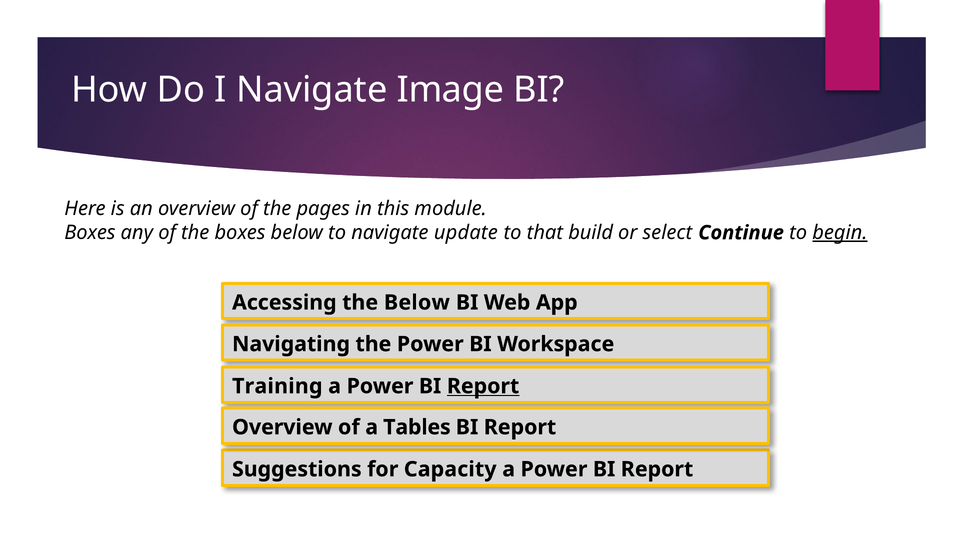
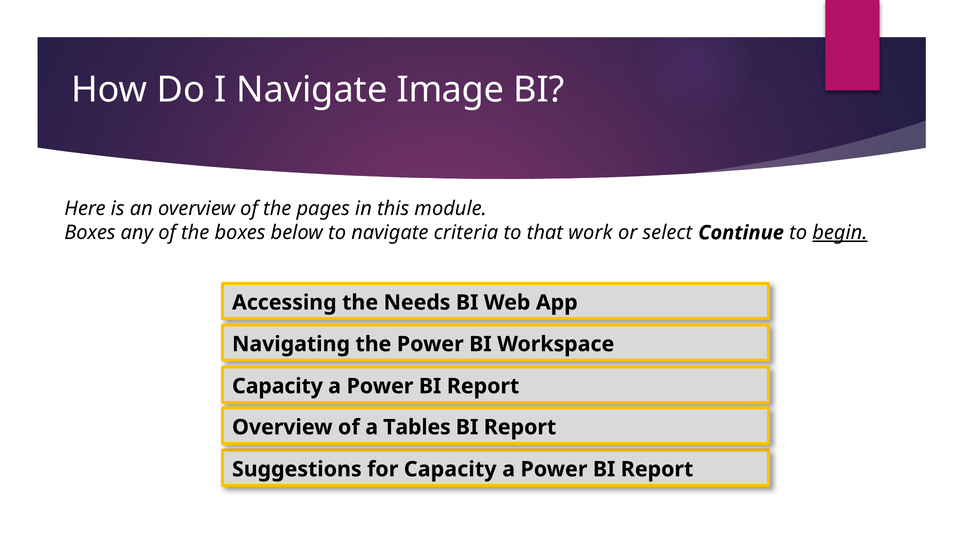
update: update -> criteria (466, 233)
build: build -> work (590, 233)
the Below: Below -> Needs (417, 303)
Training: Training -> Capacity (277, 386)
Report underline: present -> none (483, 386)
